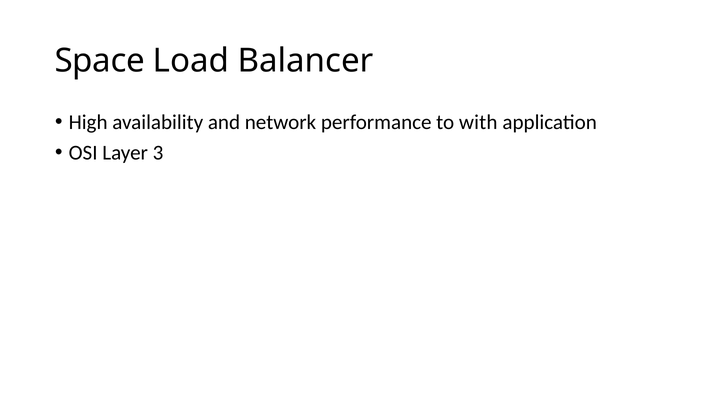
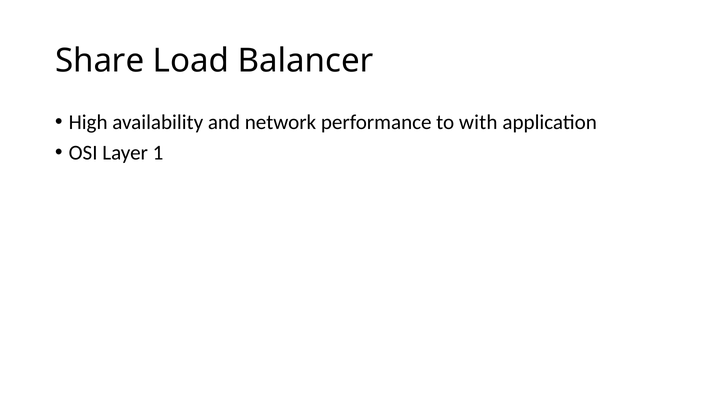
Space: Space -> Share (100, 61)
3: 3 -> 1 (158, 153)
